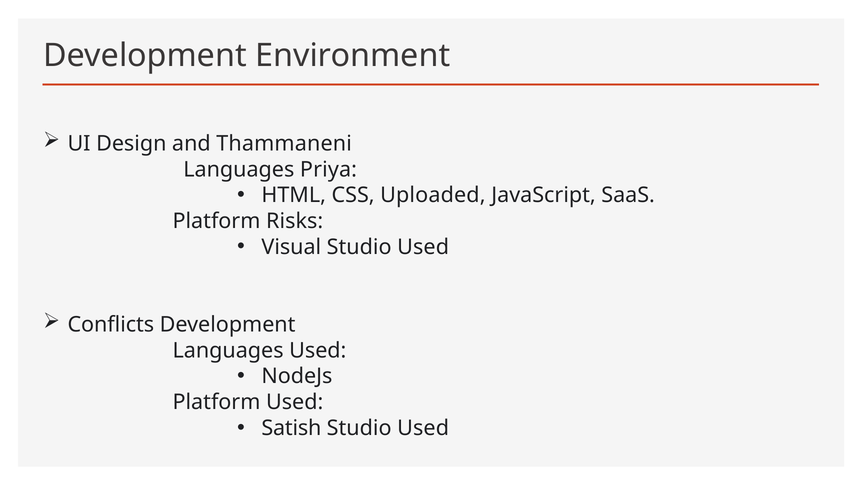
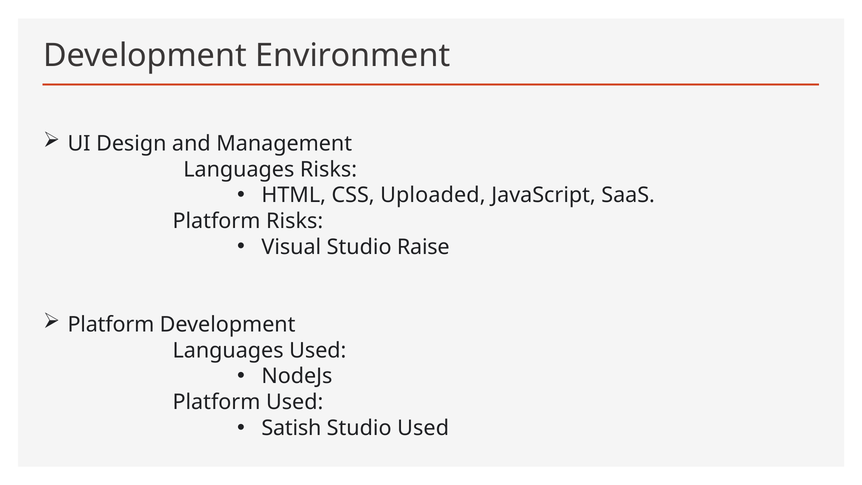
Thammaneni: Thammaneni -> Management (284, 144)
Languages Priya: Priya -> Risks (329, 169)
Visual Studio Used: Used -> Raise (423, 247)
Conflicts: Conflicts -> Platform (111, 325)
